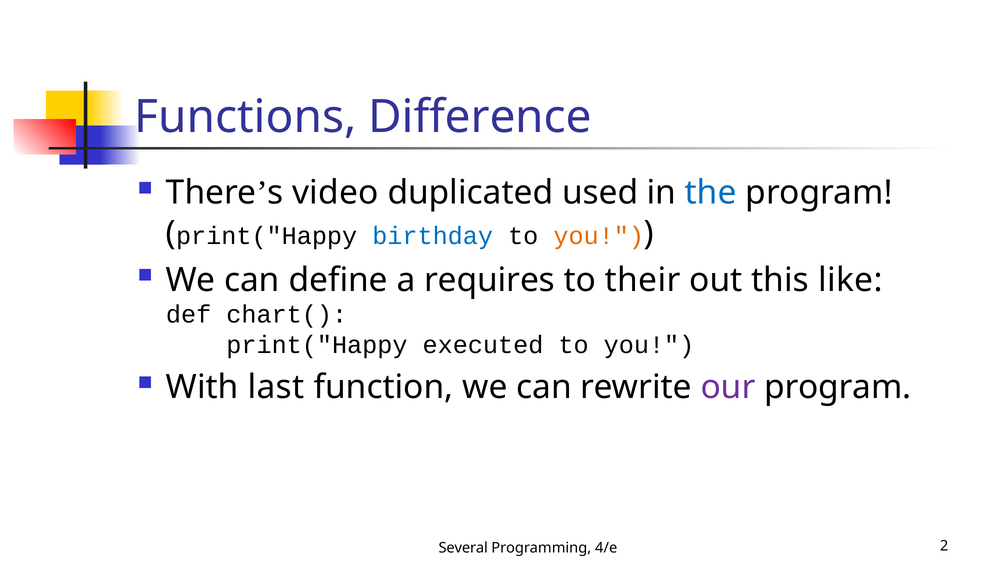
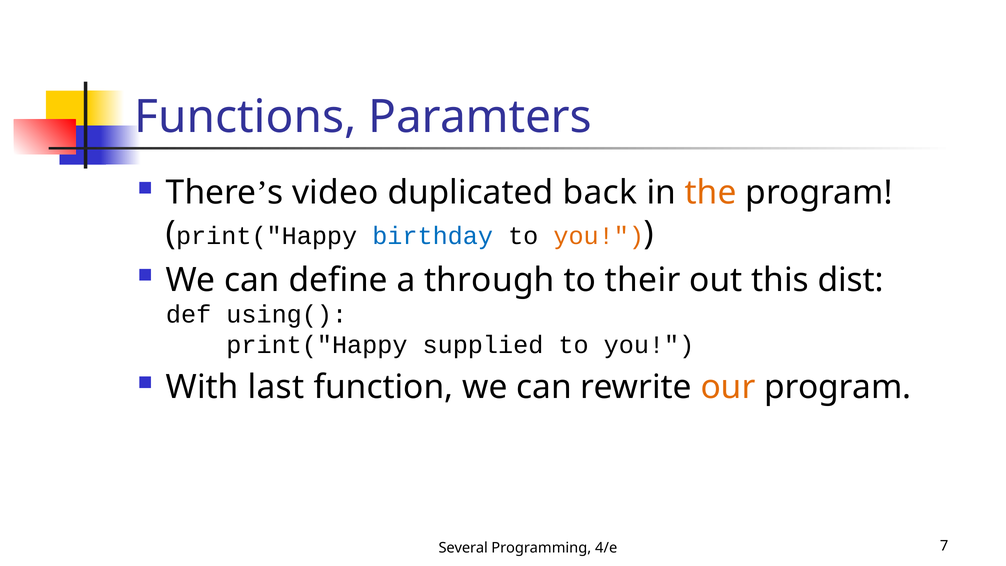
Difference: Difference -> Paramters (480, 117)
used: used -> back (600, 193)
the colour: blue -> orange (711, 193)
requires: requires -> through (489, 280)
like: like -> dist (851, 280)
chart(: chart( -> using( (287, 315)
executed: executed -> supplied (483, 345)
our colour: purple -> orange (728, 387)
2: 2 -> 7 (944, 546)
